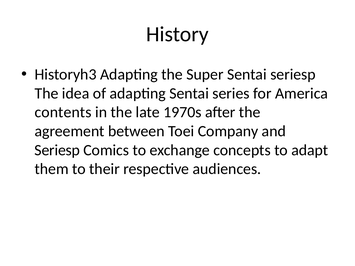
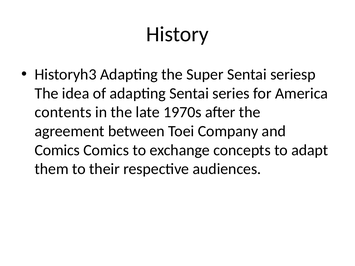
Seriesp: Seriesp -> Comics (57, 150)
